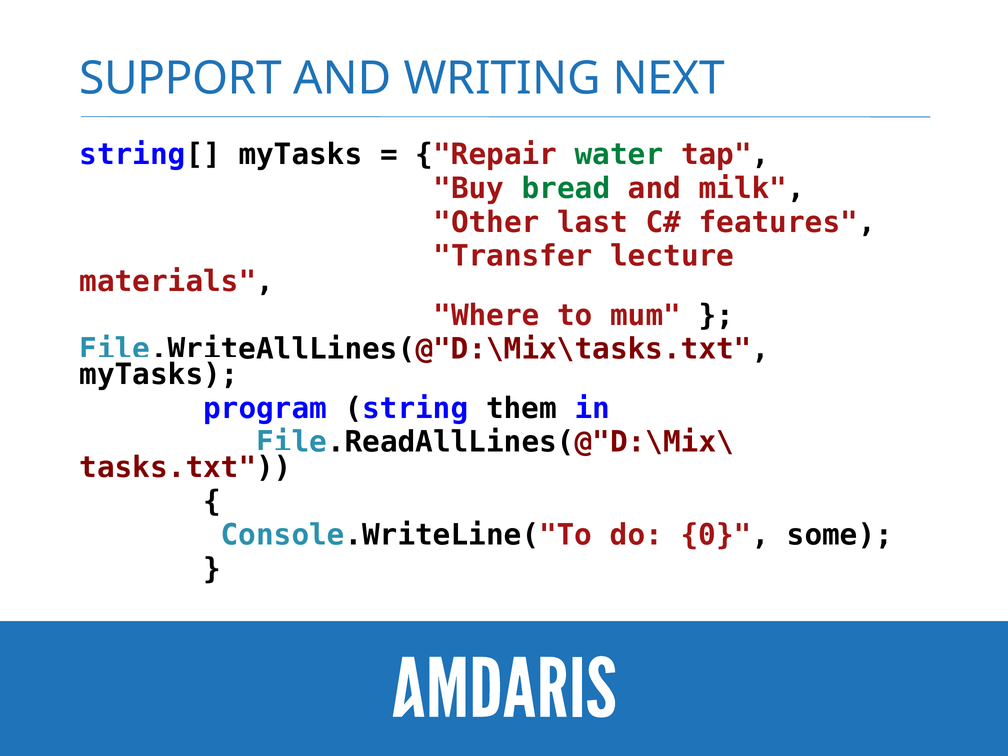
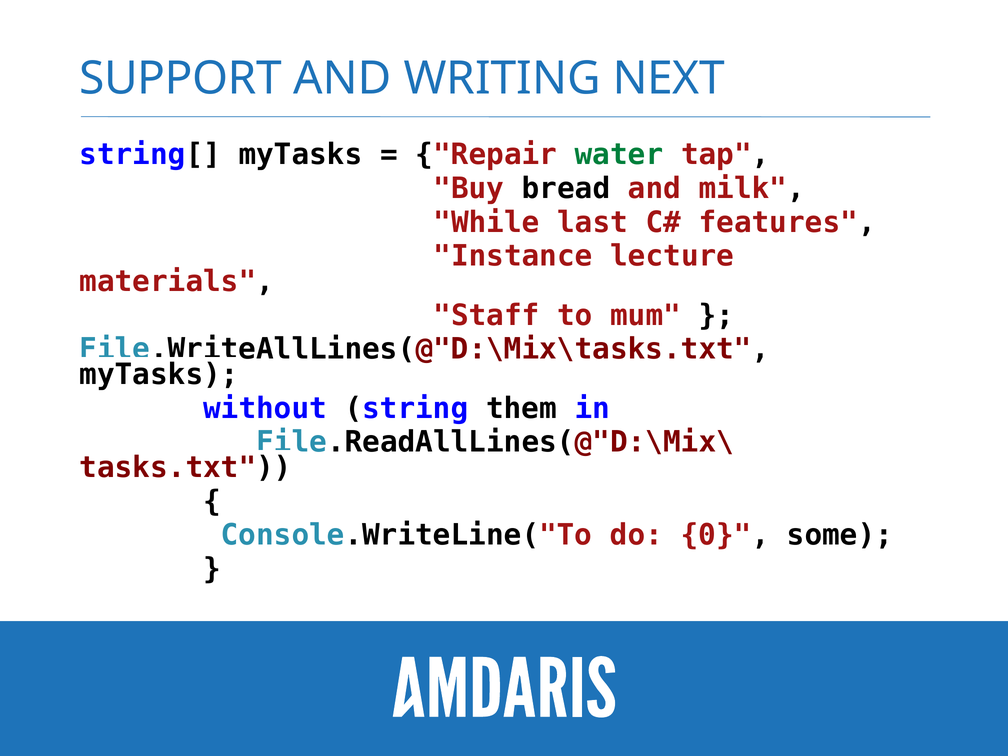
bread colour: green -> black (566, 189)
Other: Other -> While (486, 222)
Transfer: Transfer -> Instance (513, 256)
Where: Where -> Staff (486, 315)
program: program -> without (265, 408)
